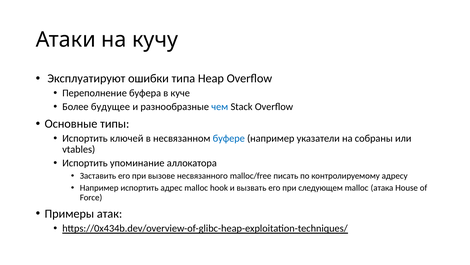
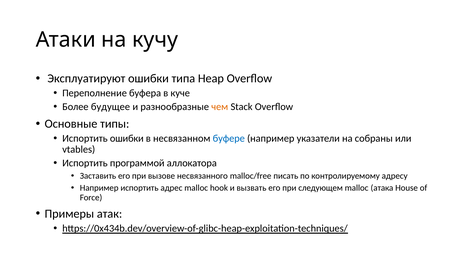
чем colour: blue -> orange (220, 106)
Испортить ключей: ключей -> ошибки (127, 138)
упоминание: упоминание -> программой (137, 163)
